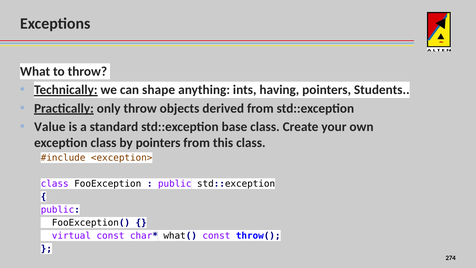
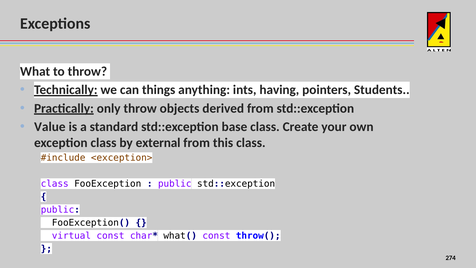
shape: shape -> things (159, 90)
by pointers: pointers -> external (158, 143)
